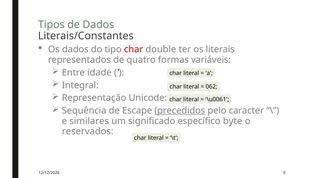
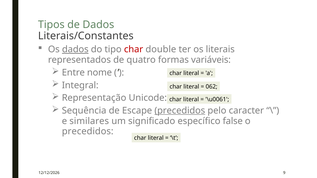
dados underline: none -> present (75, 50)
idade: idade -> nome (99, 73)
byte: byte -> false (233, 121)
reservados: reservados -> precedidos (88, 132)
